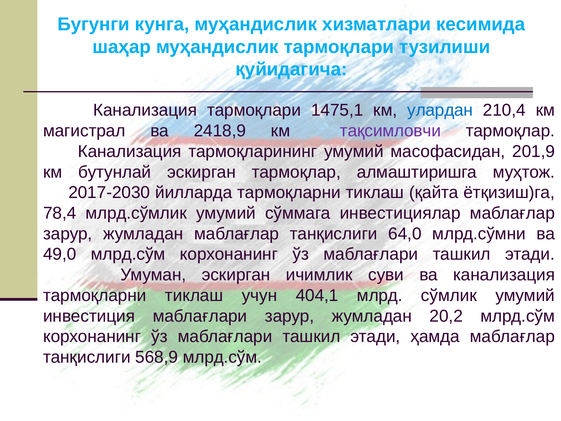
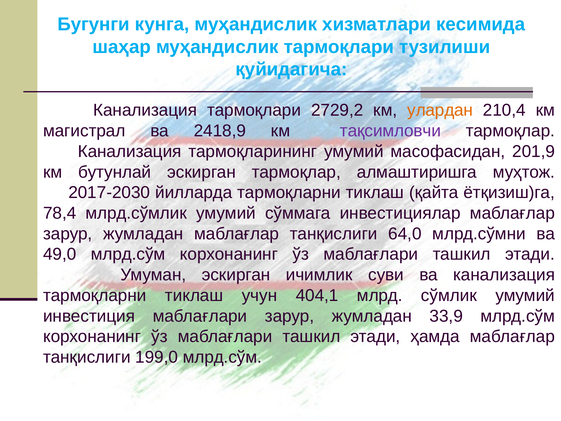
1475,1: 1475,1 -> 2729,2 (337, 110)
улардан colour: blue -> orange (440, 110)
20,2: 20,2 -> 33,9 (446, 316)
568,9: 568,9 -> 199,0 (157, 357)
